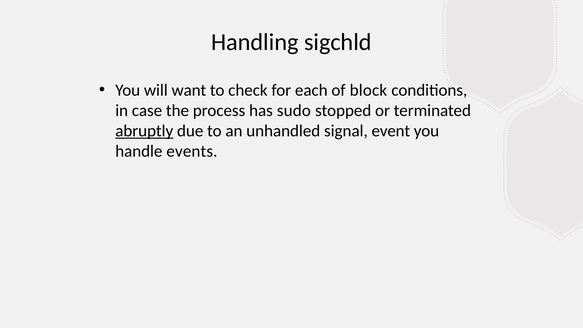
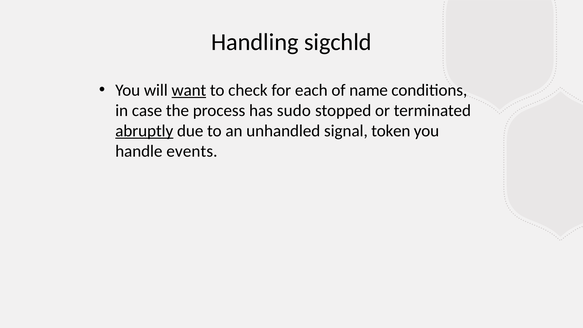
want underline: none -> present (189, 90)
block: block -> name (369, 90)
event: event -> token (391, 131)
